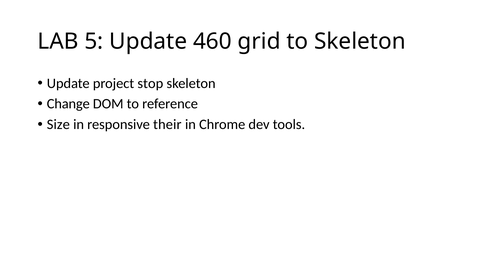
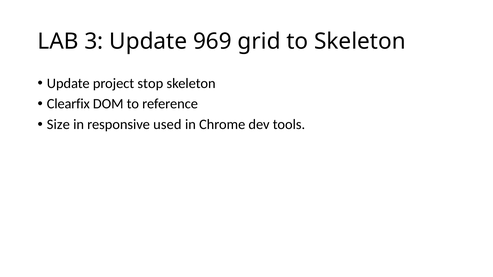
5: 5 -> 3 (94, 41)
460: 460 -> 969 (212, 41)
Change: Change -> Clearfix (68, 104)
their: their -> used (167, 125)
